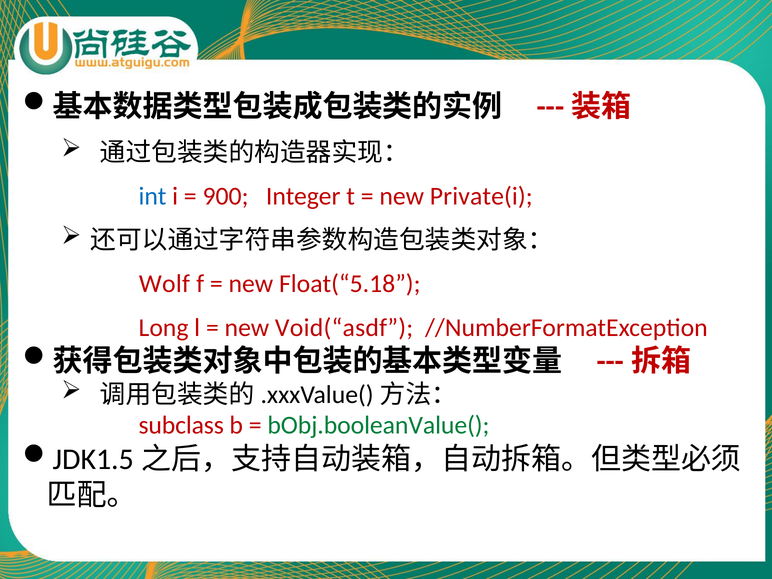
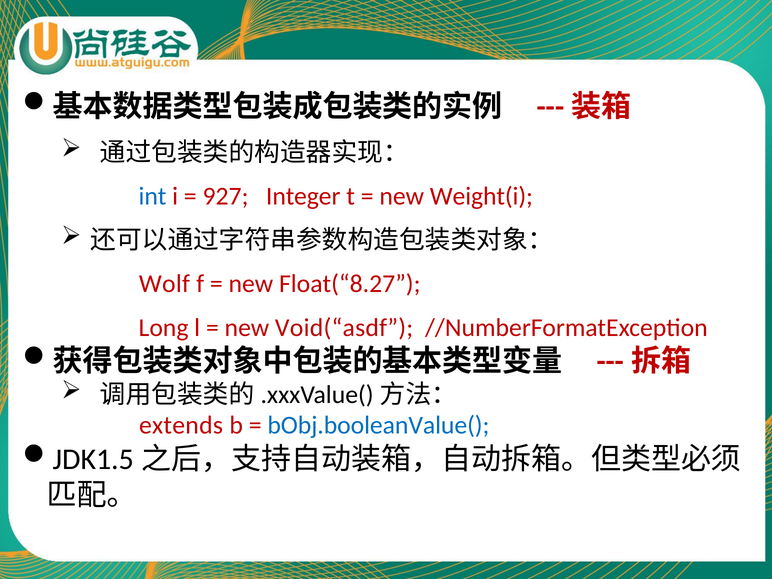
900: 900 -> 927 (226, 196)
Private(i: Private(i -> Weight(i (481, 196)
Float(“5.18: Float(“5.18 -> Float(“8.27 (350, 284)
subclass: subclass -> extends (181, 425)
bObj.booleanValue( colour: green -> blue (378, 425)
